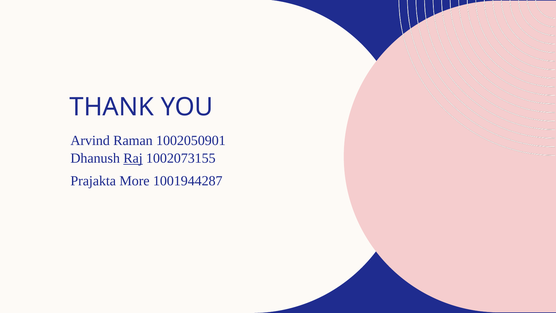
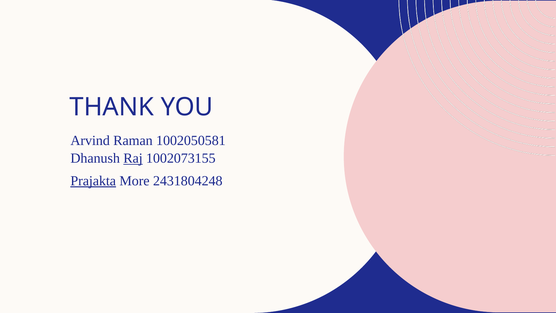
1002050901: 1002050901 -> 1002050581 (191, 140)
Prajakta underline: none -> present (93, 181)
1001944287: 1001944287 -> 2431804248 (188, 181)
